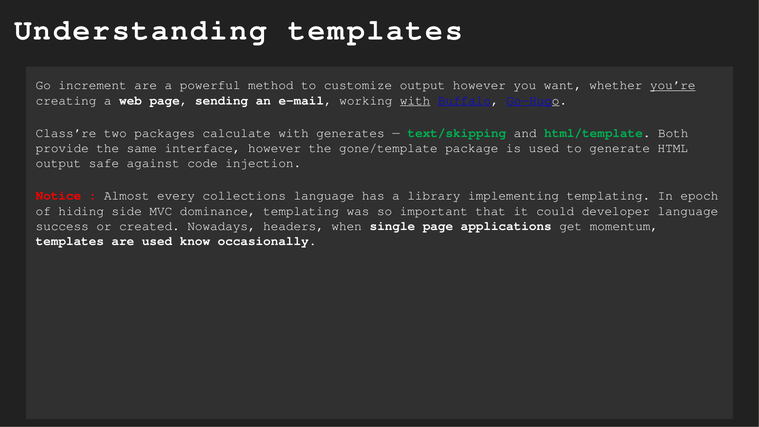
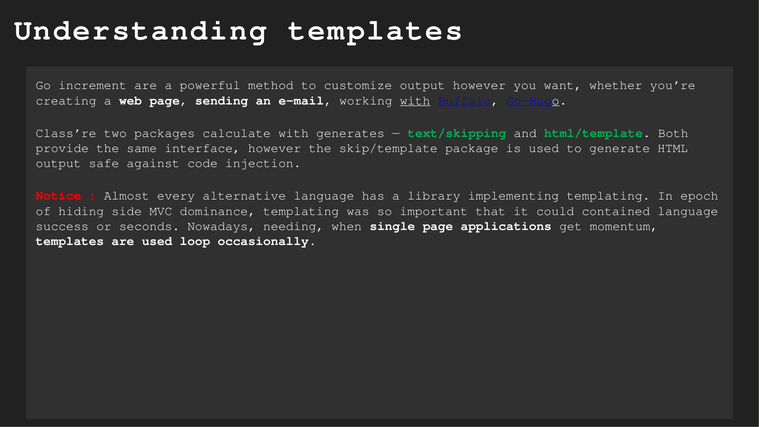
you’re underline: present -> none (673, 85)
gone/template: gone/template -> skip/template (388, 148)
collections: collections -> alternative (244, 196)
developer: developer -> contained (616, 211)
created: created -> seconds (149, 226)
headers: headers -> needing (294, 226)
know: know -> loop (195, 241)
